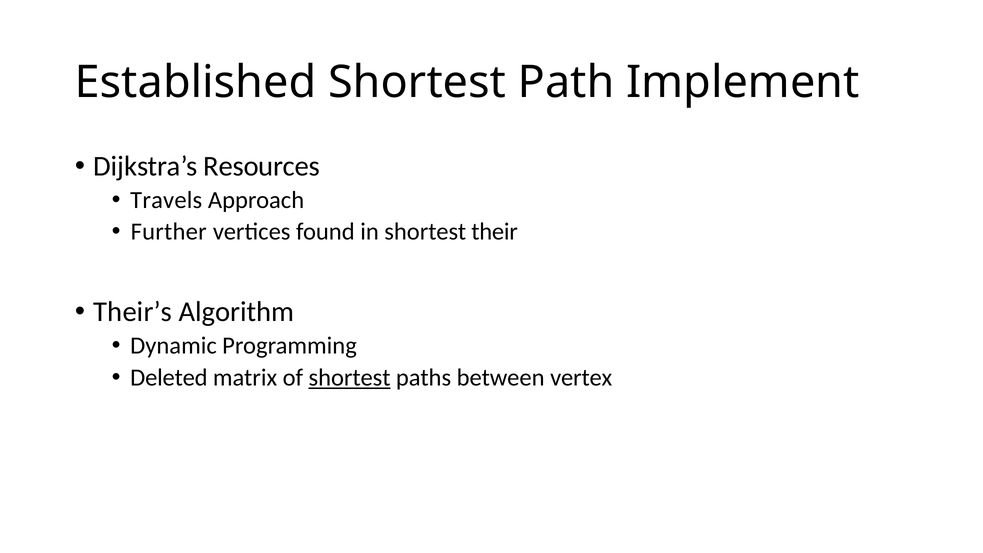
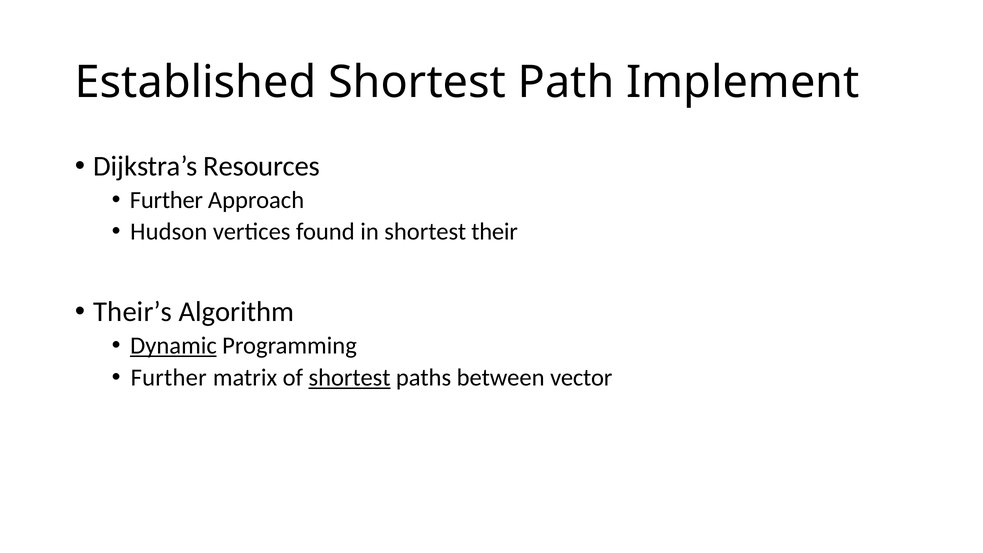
Travels: Travels -> Further (166, 200)
Further: Further -> Hudson (169, 232)
Dynamic underline: none -> present (173, 346)
Deleted: Deleted -> Further (169, 377)
vertex: vertex -> vector (581, 377)
